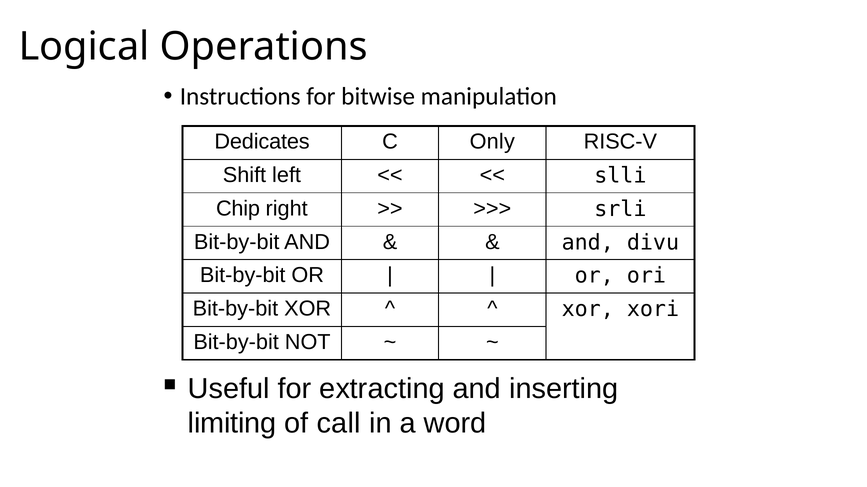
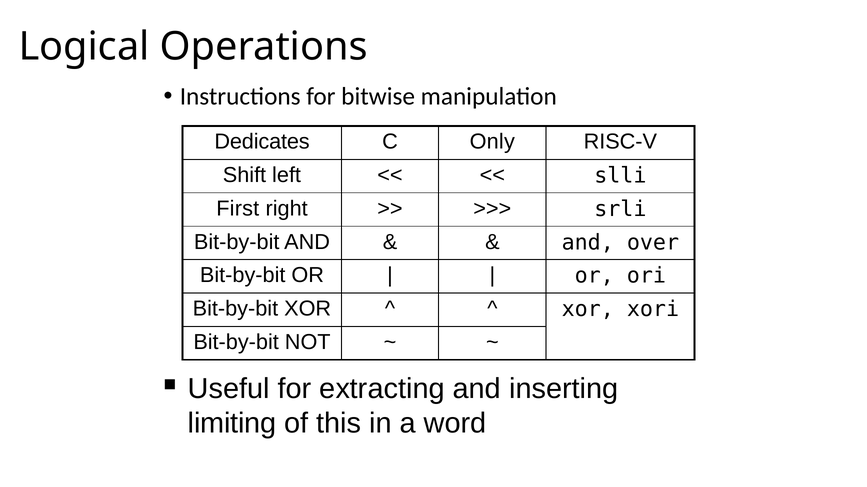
Chip: Chip -> First (238, 209)
divu: divu -> over (653, 243)
call: call -> this (339, 424)
